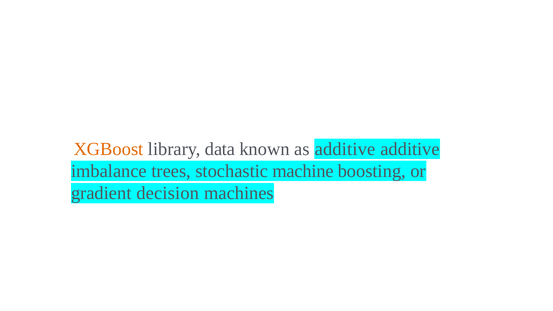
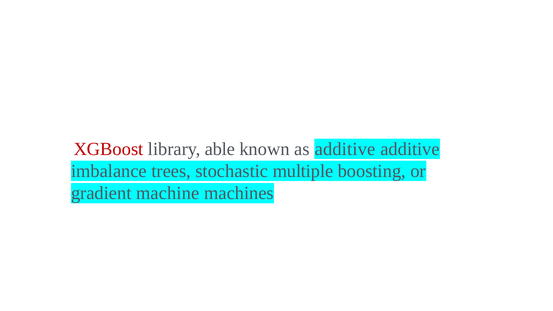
XGBoost colour: orange -> red (108, 149)
data: data -> able (220, 149)
machine: machine -> multiple (303, 171)
decision: decision -> machine (168, 193)
